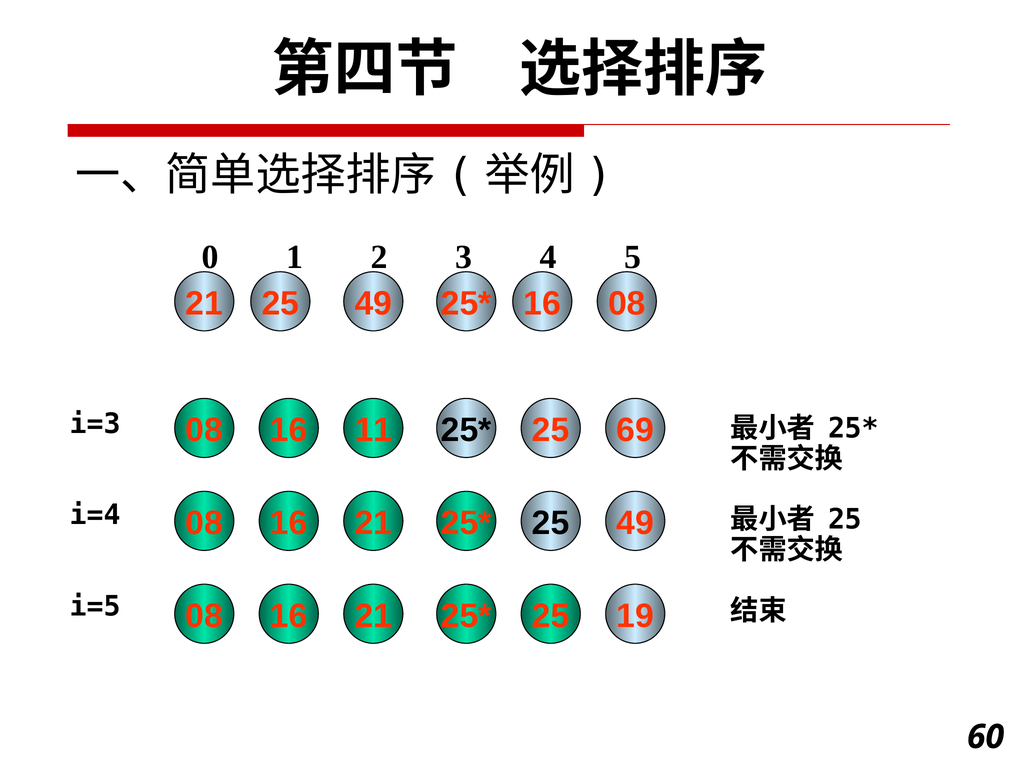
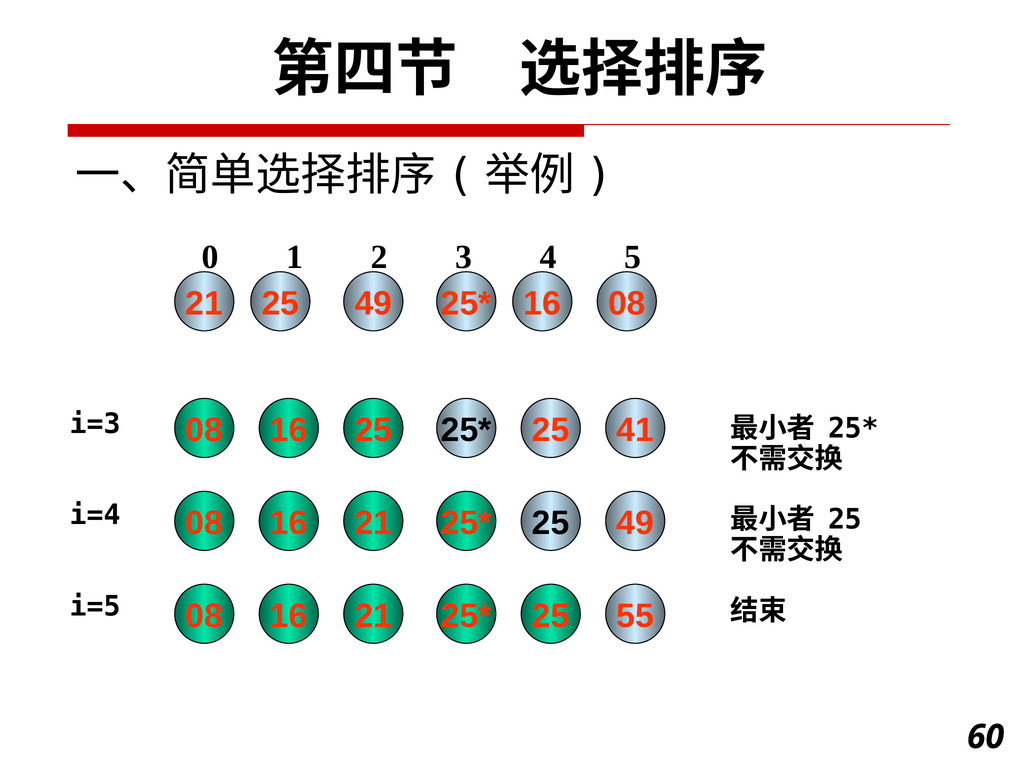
16 11: 11 -> 25 (373, 431)
69: 69 -> 41 (635, 431)
19: 19 -> 55 (635, 616)
